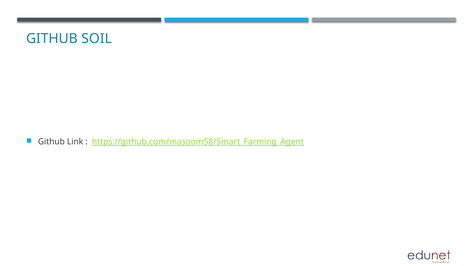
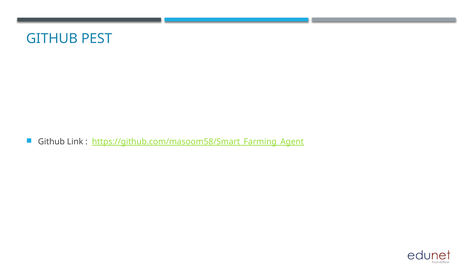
SOIL: SOIL -> PEST (97, 39)
